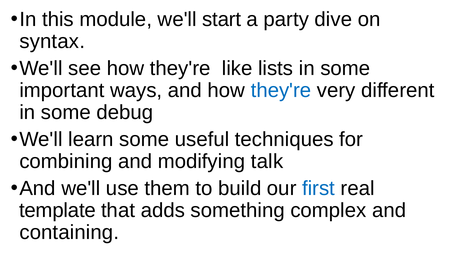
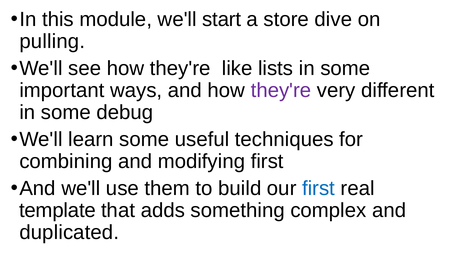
party: party -> store (286, 19)
syntax: syntax -> pulling (52, 41)
they're colour: blue -> purple (281, 90)
modifying talk: talk -> first (267, 161)
containing: containing -> duplicated (69, 232)
